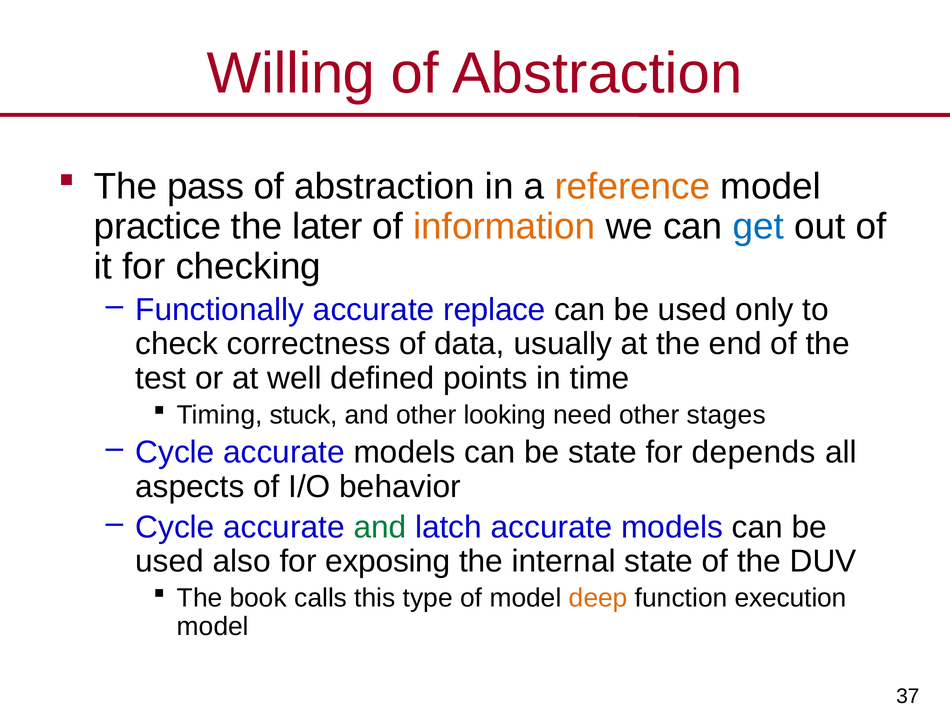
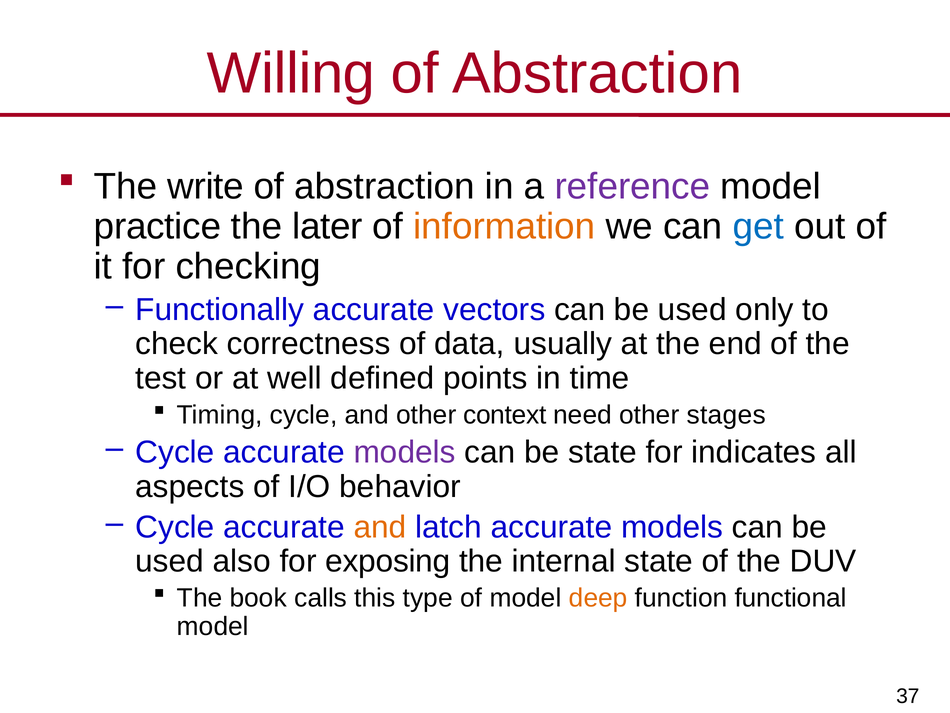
pass: pass -> write (206, 186)
reference colour: orange -> purple (632, 186)
replace: replace -> vectors (494, 310)
Timing stuck: stuck -> cycle (304, 415)
looking: looking -> context (505, 415)
models colour: black -> purple (405, 452)
depends: depends -> indicates (754, 452)
and colour: green -> orange (380, 527)
execution: execution -> functional (791, 598)
